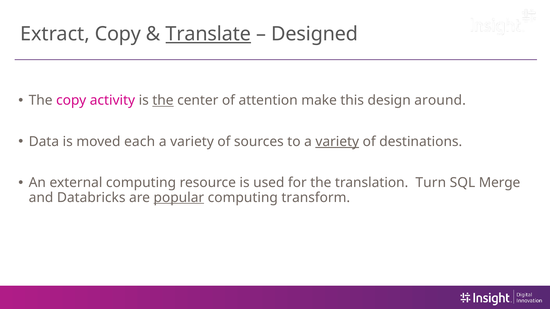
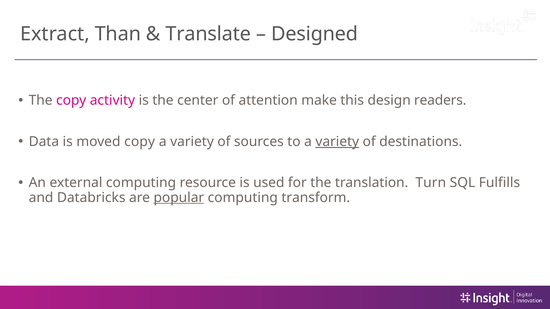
Extract Copy: Copy -> Than (118, 34)
Translate underline: present -> none (208, 34)
the underline: present -> none (163, 101)
around: around -> readers (440, 101)
moved each: each -> copy (140, 142)
Merge: Merge -> Fulfills (499, 183)
